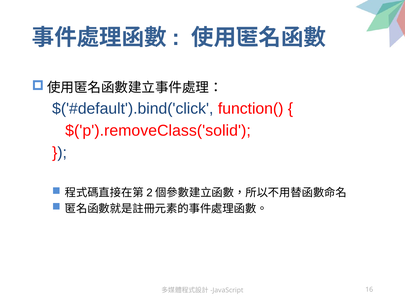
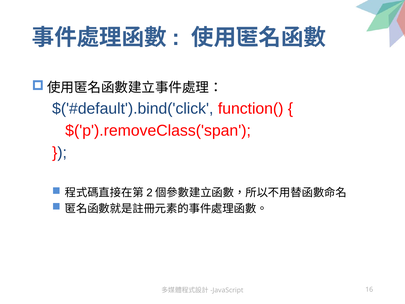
$('p').removeClass('solid: $('p').removeClass('solid -> $('p').removeClass('span (158, 131)
